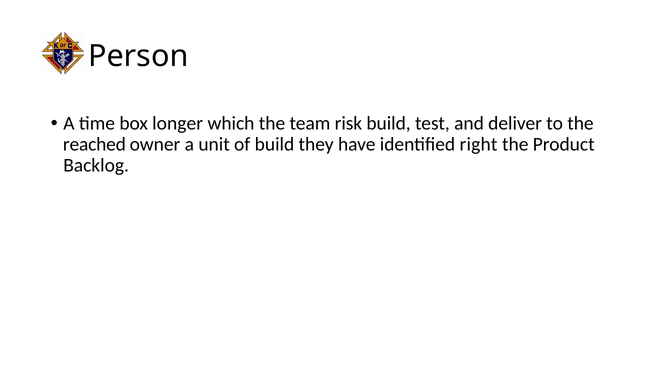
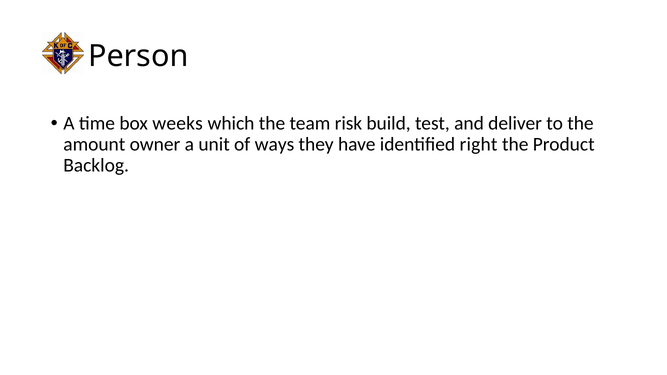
longer: longer -> weeks (178, 123)
reached: reached -> amount (94, 144)
of build: build -> ways (274, 144)
